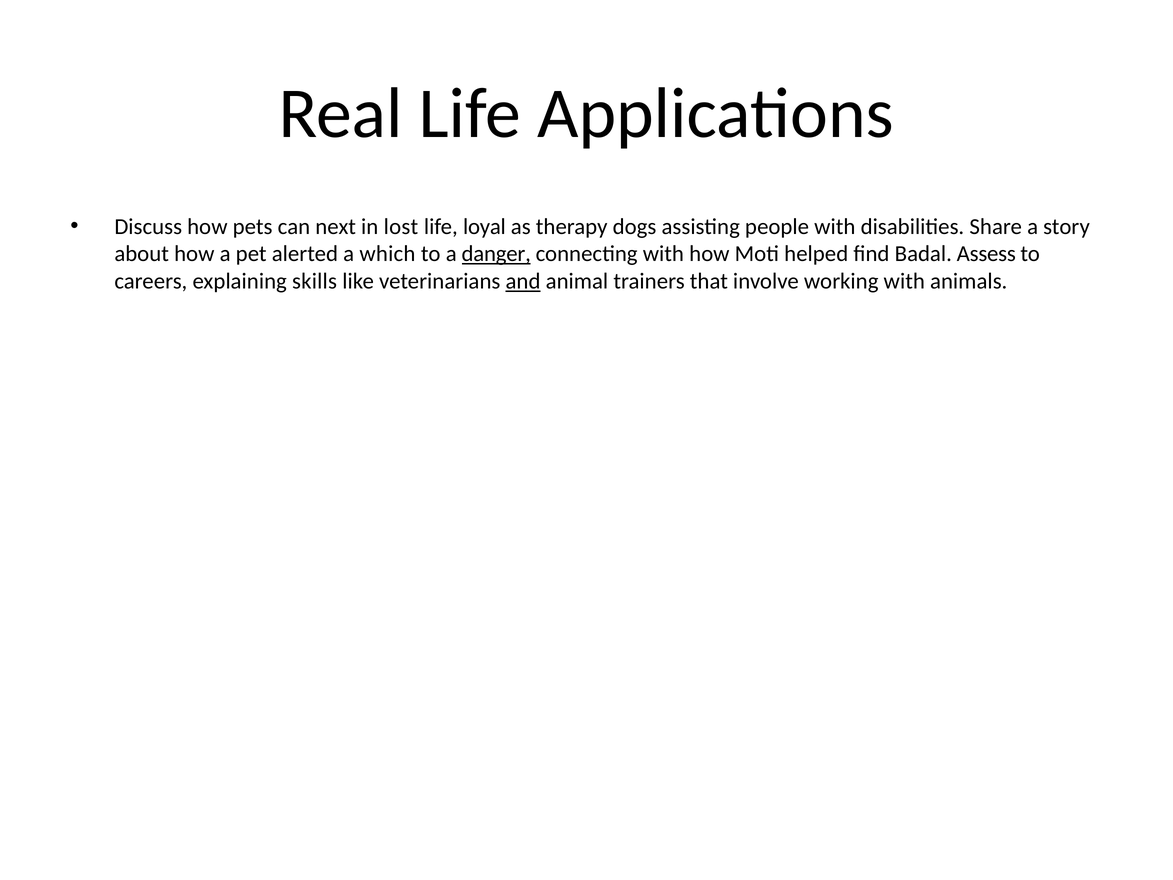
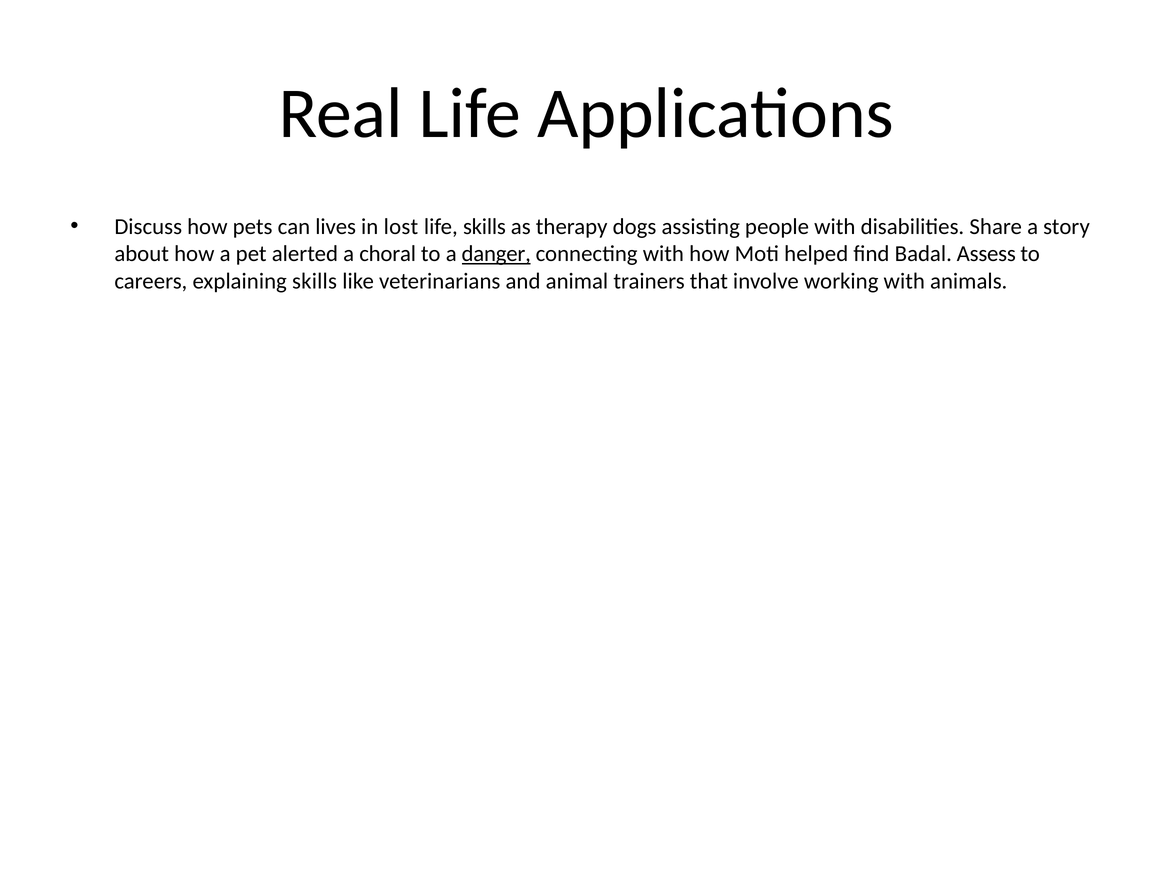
next: next -> lives (336, 226)
life loyal: loyal -> skills (484, 226)
which: which -> choral (388, 254)
and underline: present -> none (523, 281)
